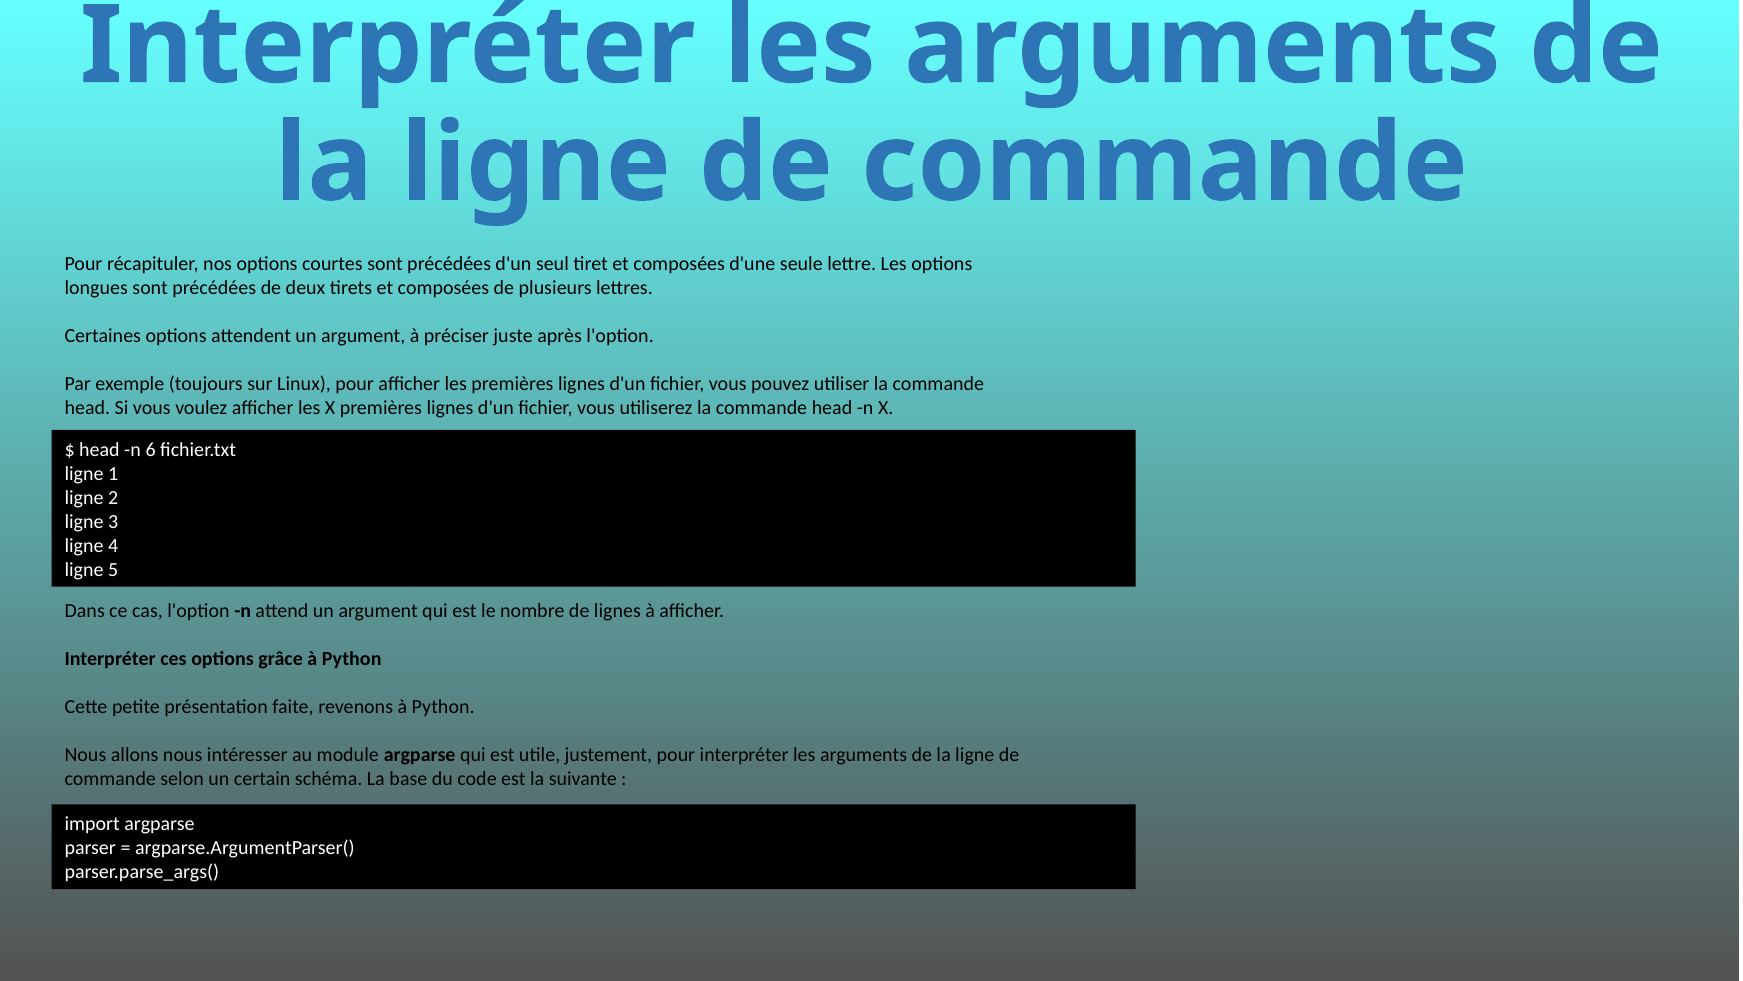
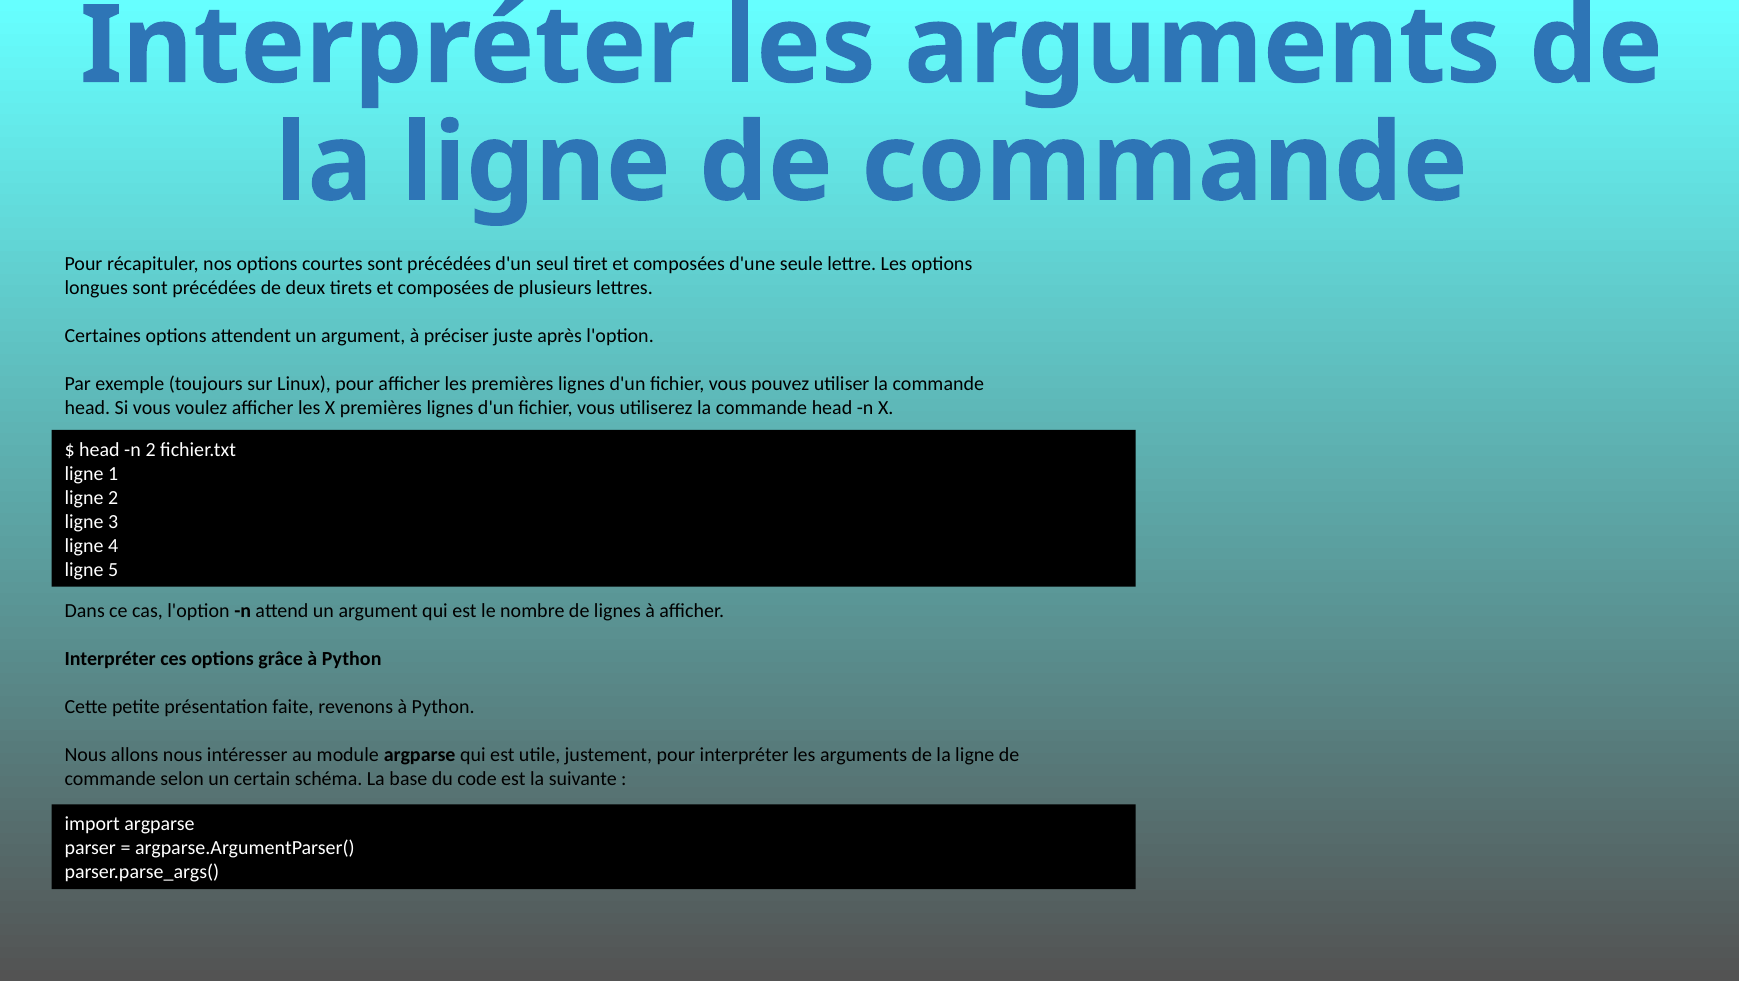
n 6: 6 -> 2 (151, 449)
